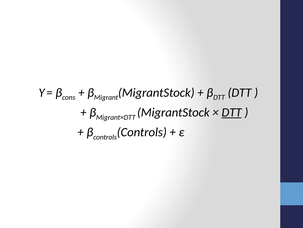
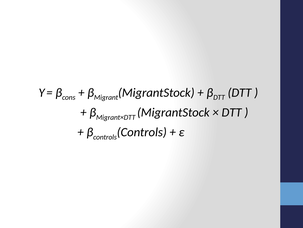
DTT underline: present -> none (232, 112)
